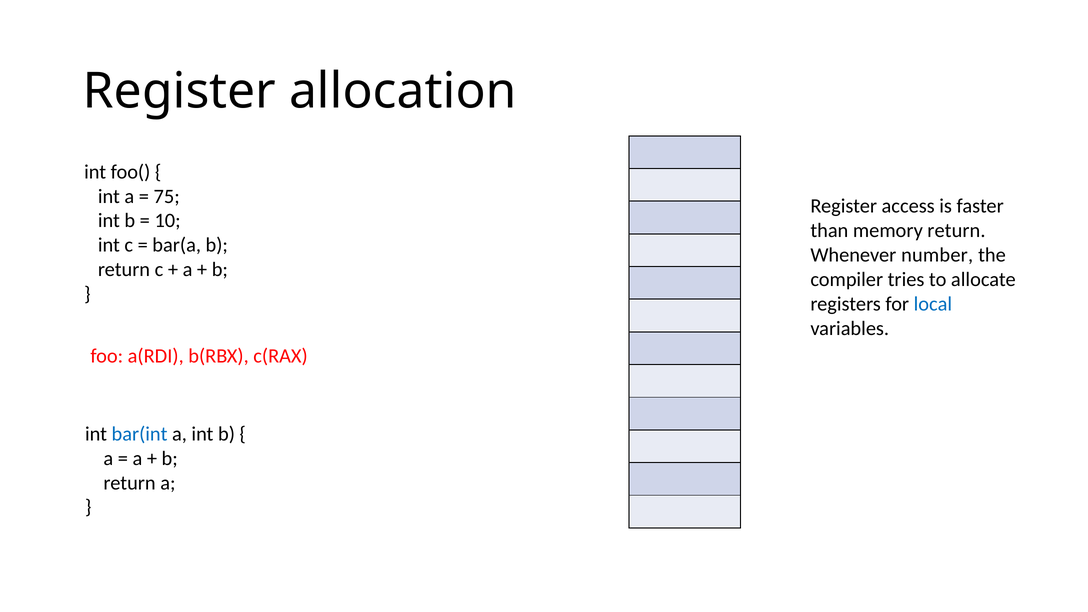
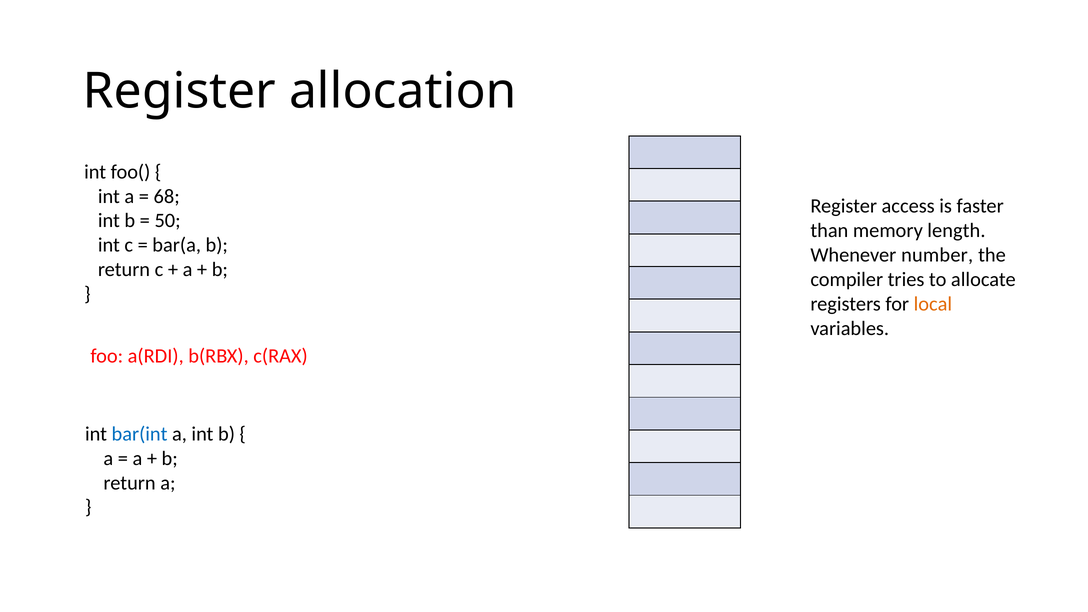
75: 75 -> 68 (167, 196)
10: 10 -> 50 (168, 221)
memory return: return -> length (956, 231)
local colour: blue -> orange (933, 304)
